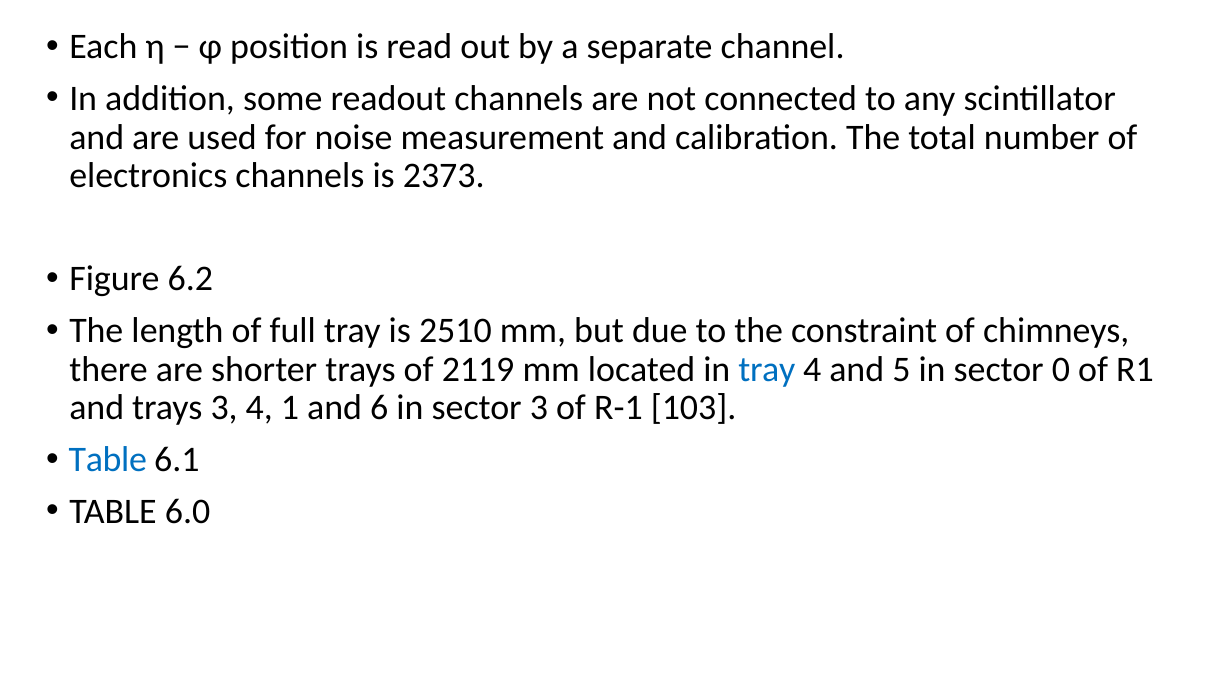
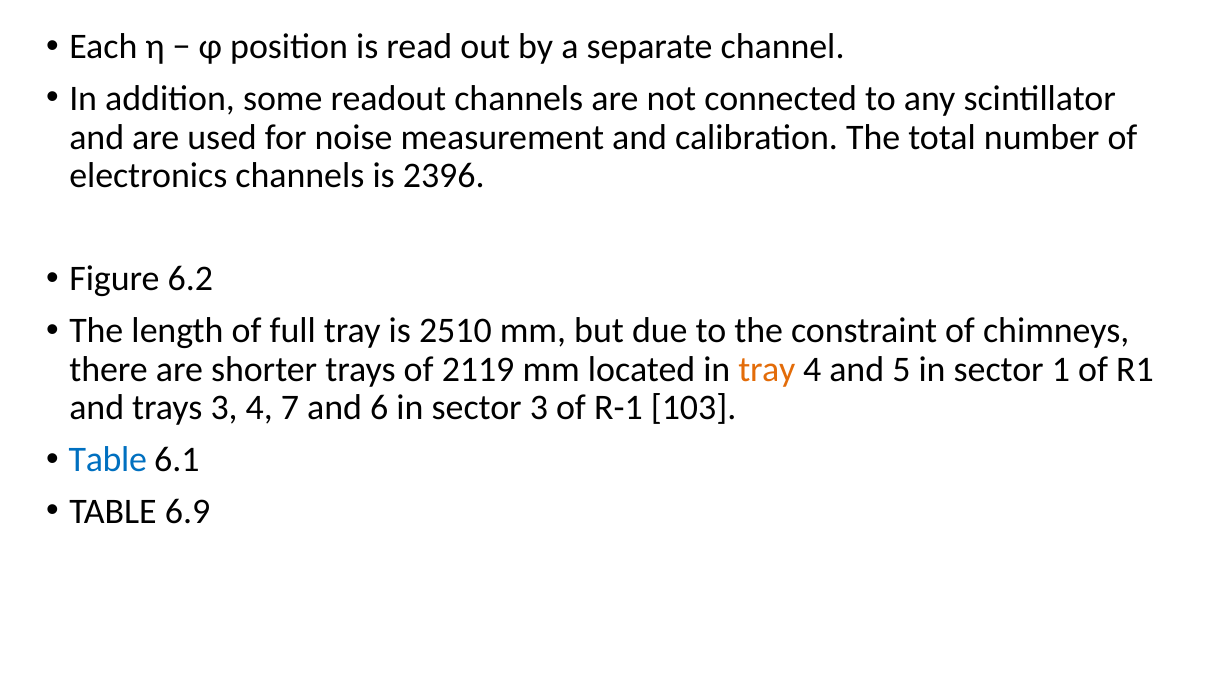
2373: 2373 -> 2396 (444, 176)
tray colour: blue -> orange (767, 369)
0: 0 -> 1 (1061, 369)
1: 1 -> 7 (290, 408)
6.0: 6.0 -> 6.9 (188, 511)
